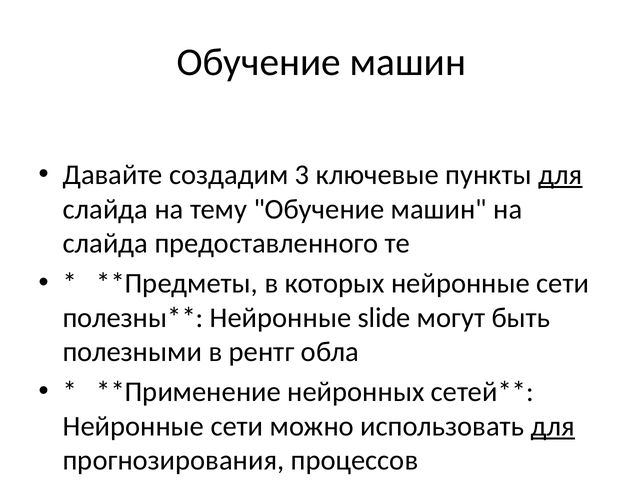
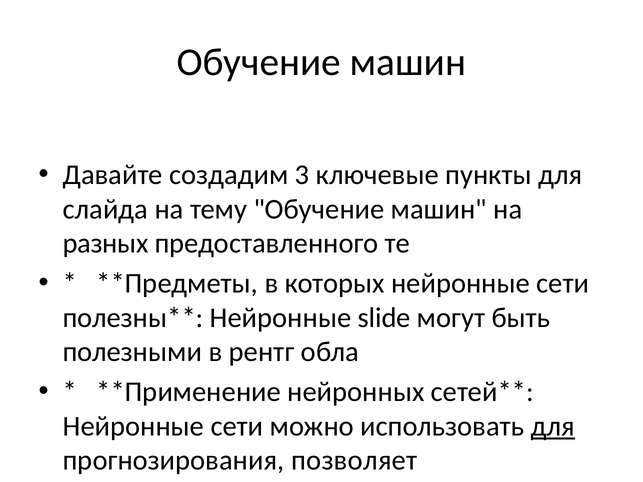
для underline: present -> none (560, 175)
слайда: слайда -> разных (106, 244)
процессов: процессов -> позволяет (354, 461)
